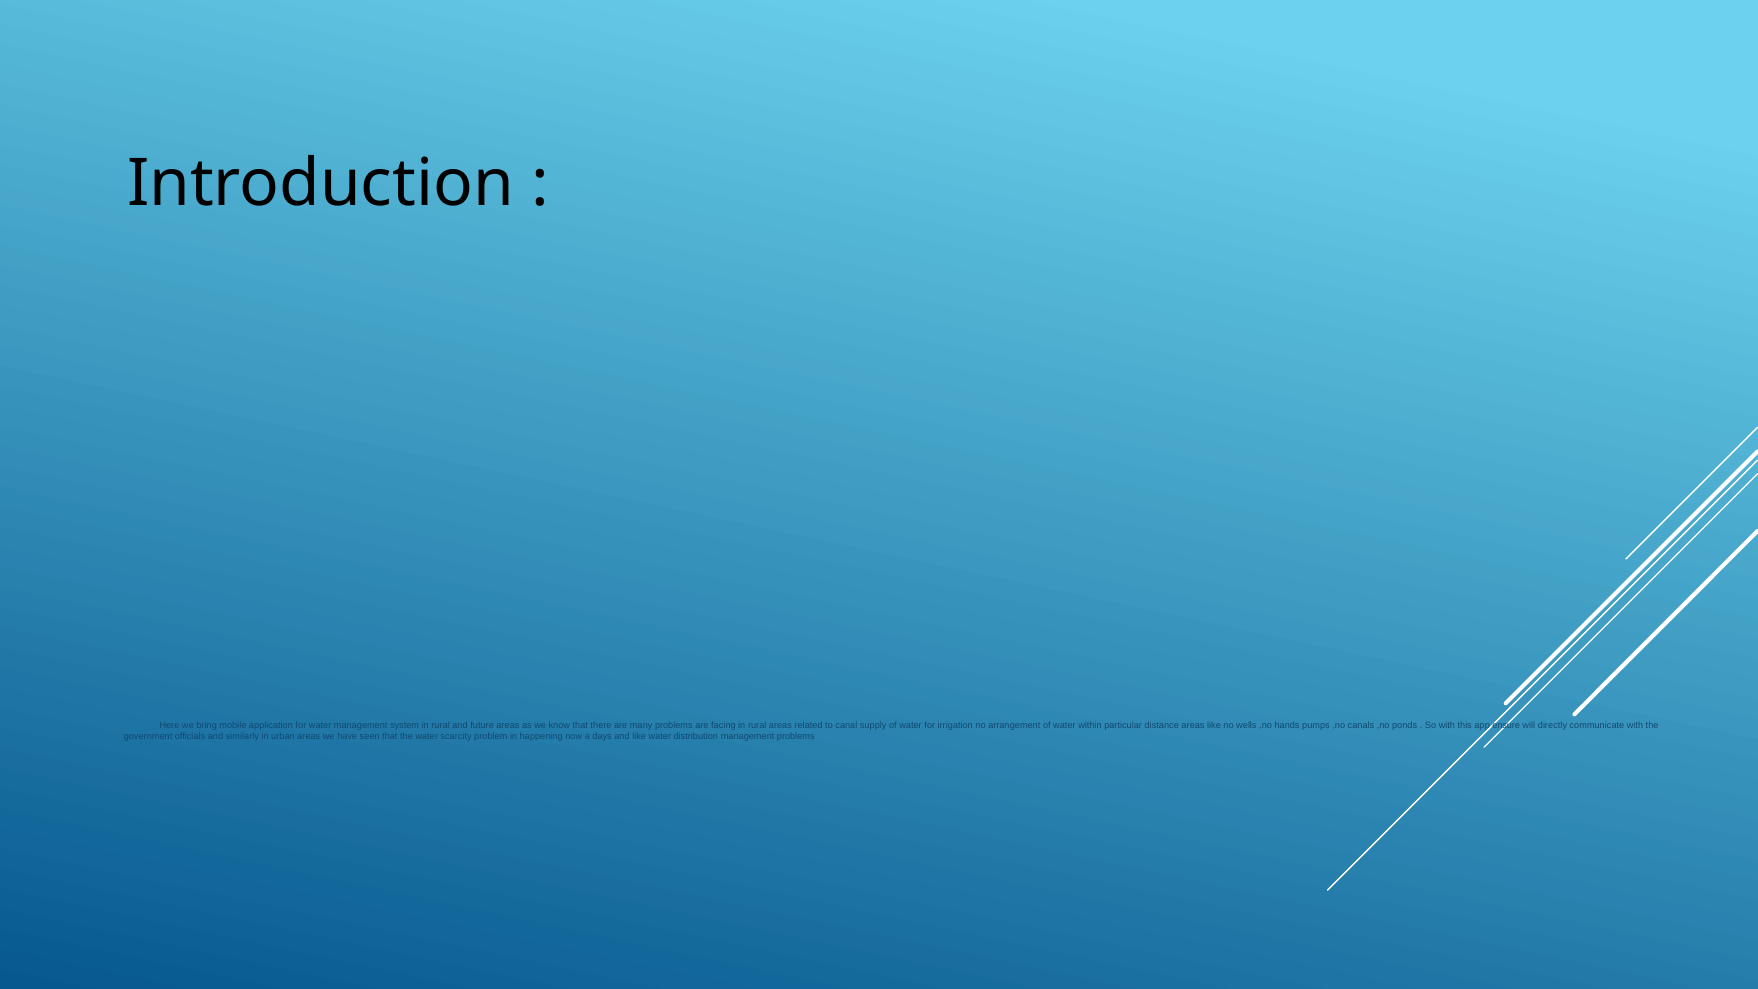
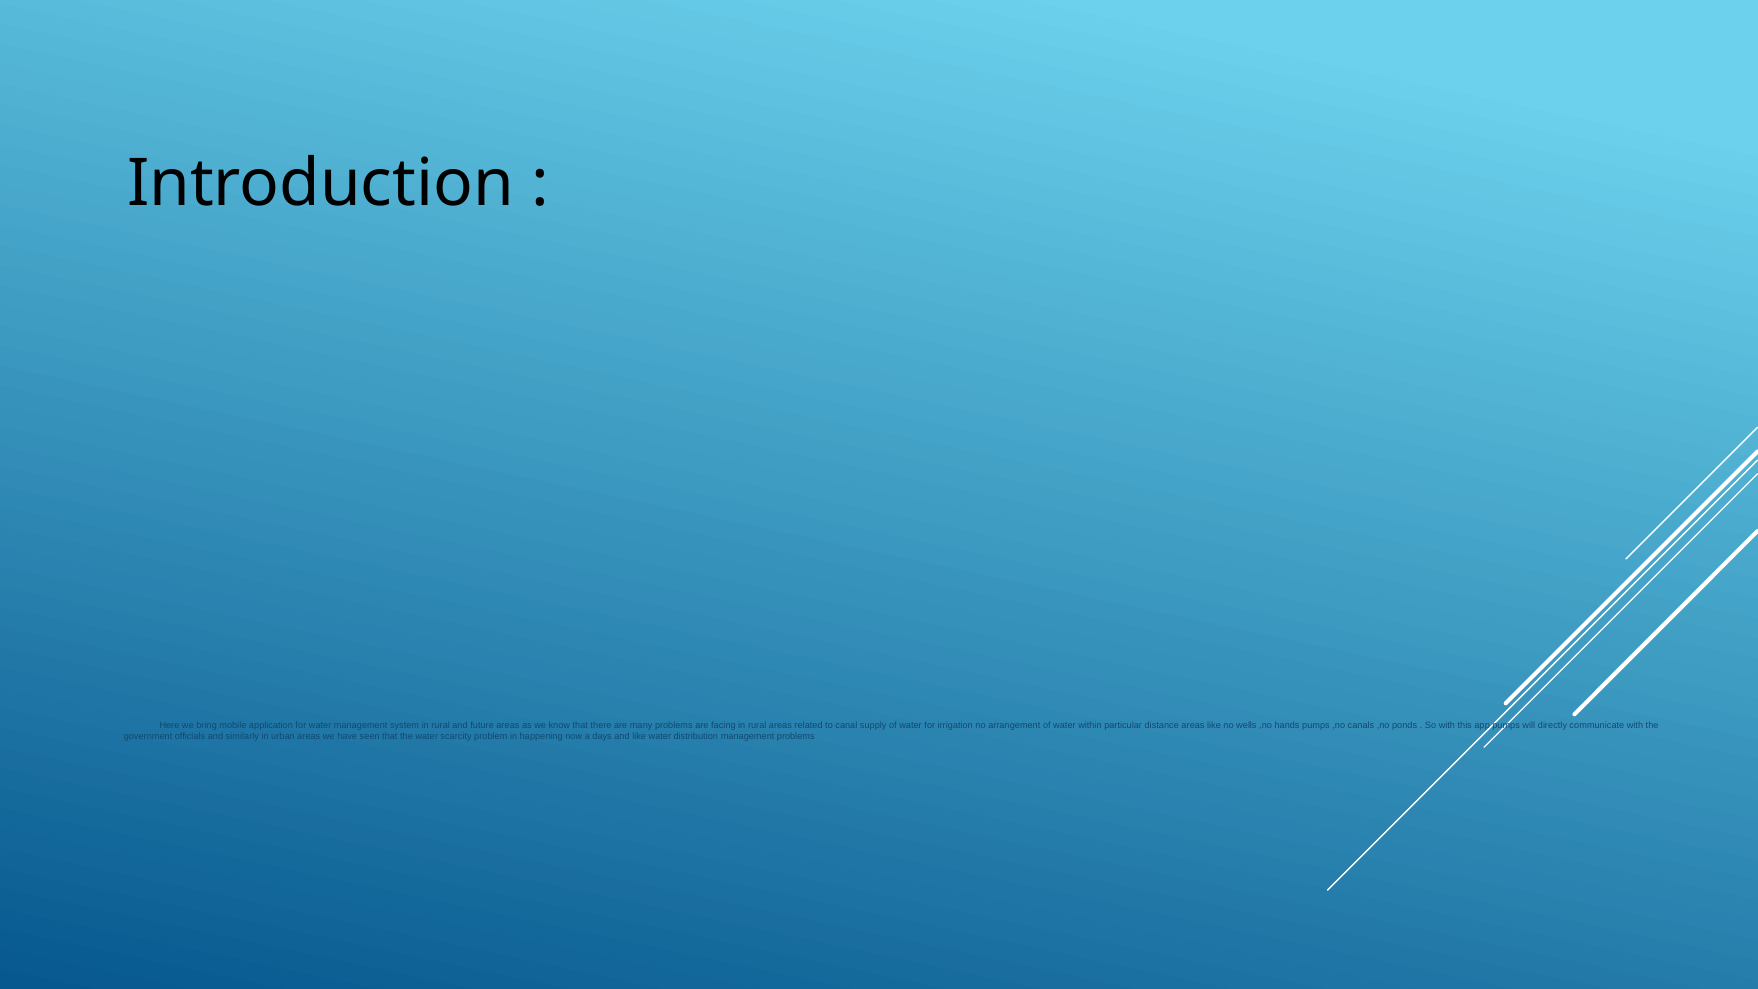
app ensure: ensure -> pumps (1506, 726)
